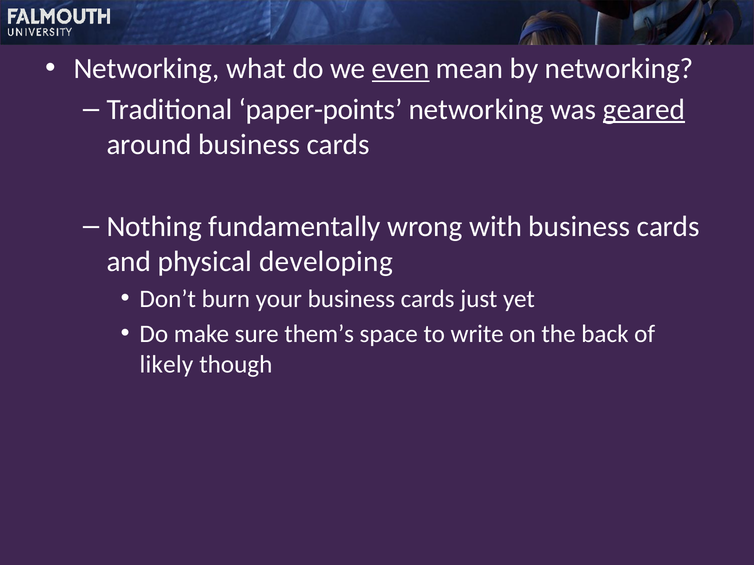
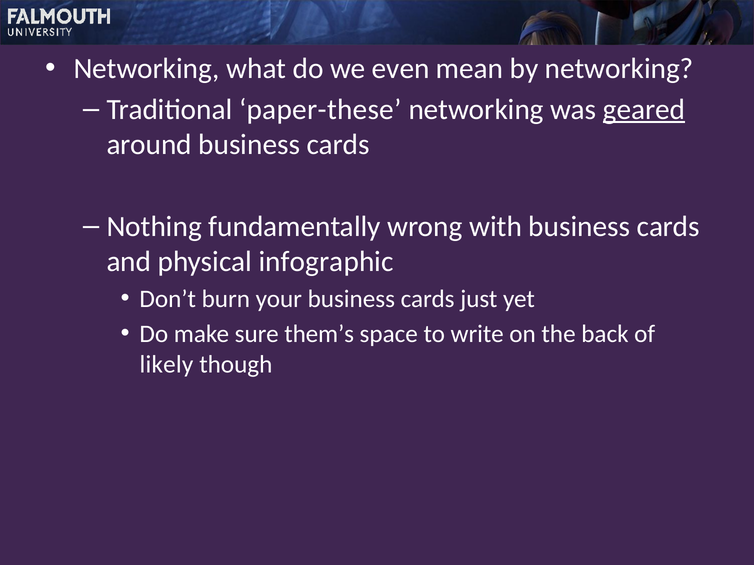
even underline: present -> none (401, 69)
paper-points: paper-points -> paper-these (320, 110)
developing: developing -> infographic (326, 262)
